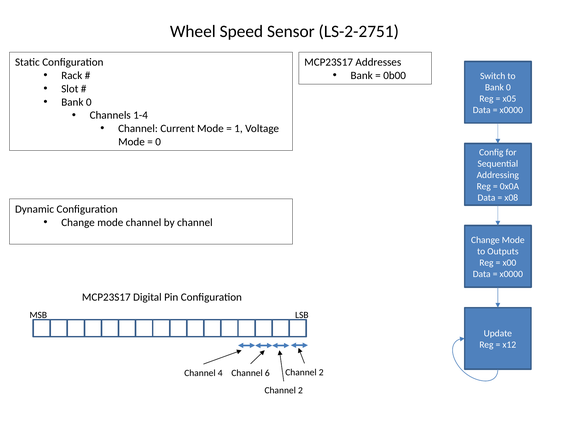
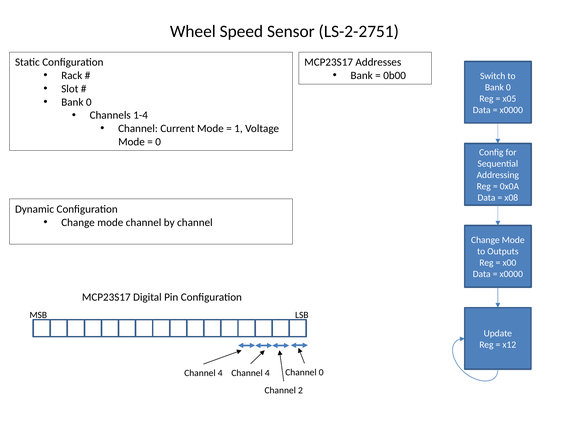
2: 2 -> 0 (321, 373)
6: 6 -> 4 (267, 374)
